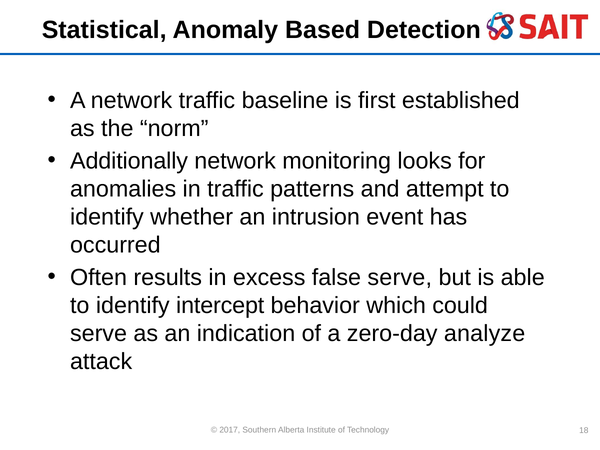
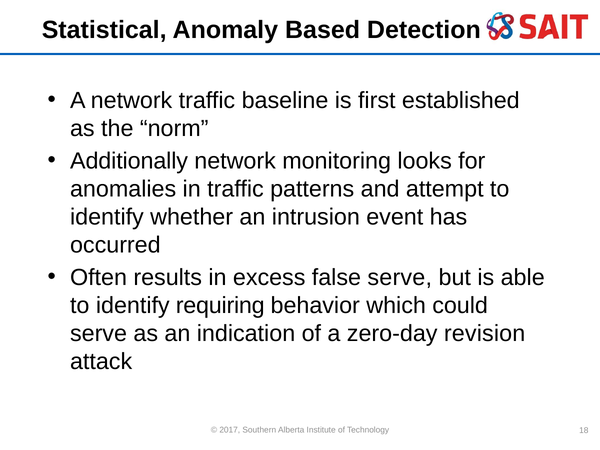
intercept: intercept -> requiring (220, 305)
analyze: analyze -> revision (485, 333)
